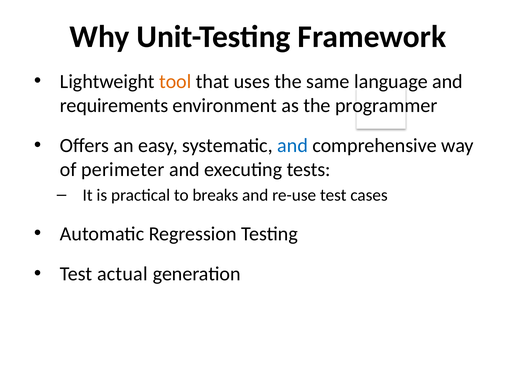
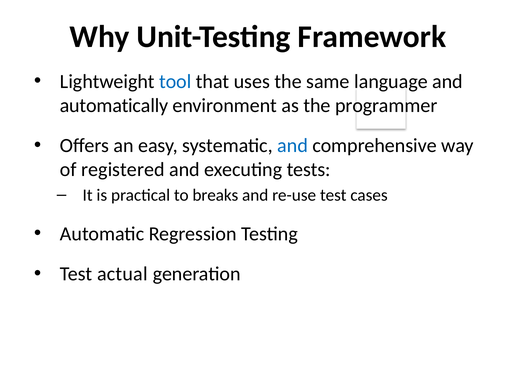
tool colour: orange -> blue (175, 81)
requirements: requirements -> automatically (114, 105)
perimeter: perimeter -> registered (123, 170)
